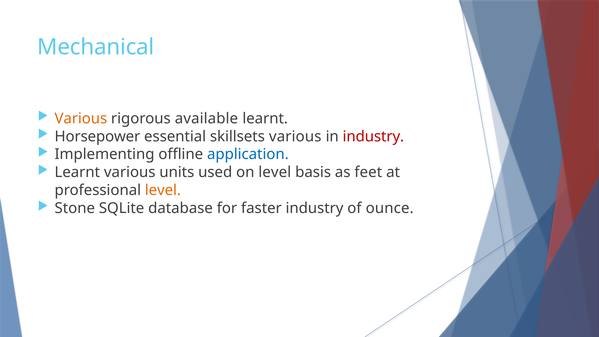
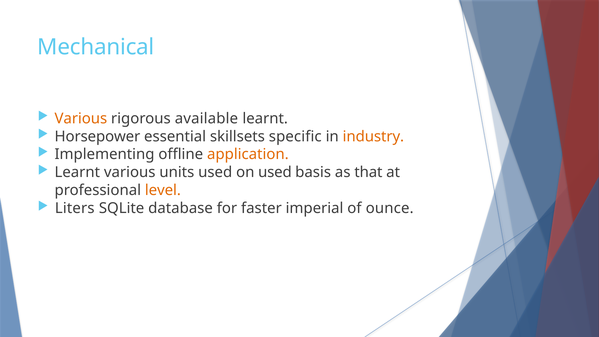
skillsets various: various -> specific (295, 136)
industry colour: red -> orange (373, 136)
application colour: blue -> orange (248, 154)
on level: level -> used (275, 172)
feet: feet -> that (368, 172)
Stone: Stone -> Liters (75, 208)
faster industry: industry -> imperial (315, 208)
